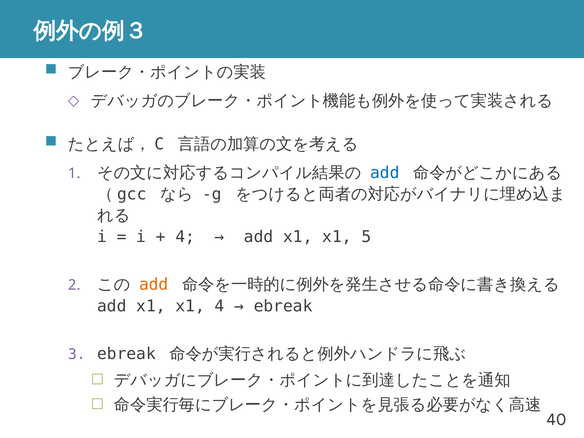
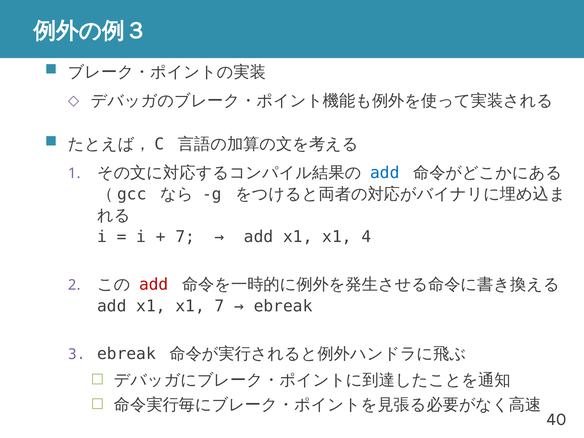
4: 4 -> 7 (185, 237)
5: 5 -> 4 (366, 237)
add colour: orange -> red (154, 285)
x1 4: 4 -> 7 (219, 306)
